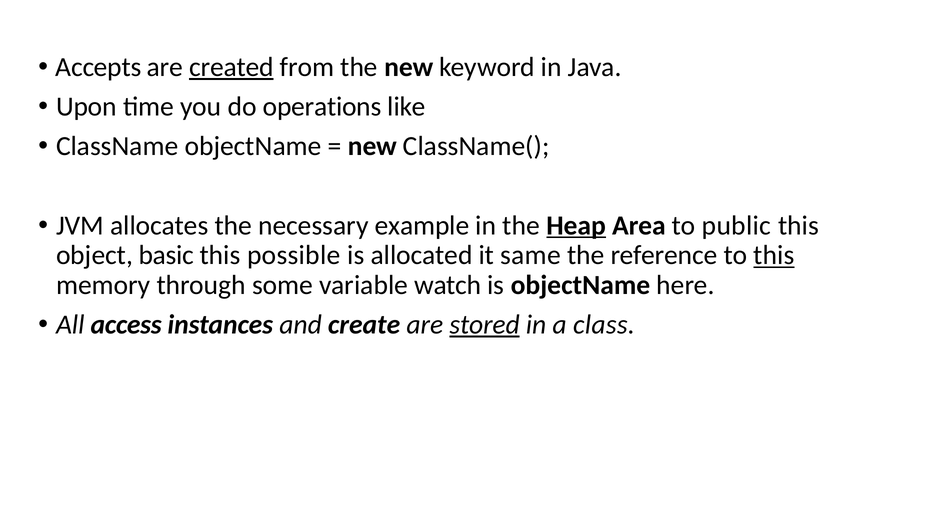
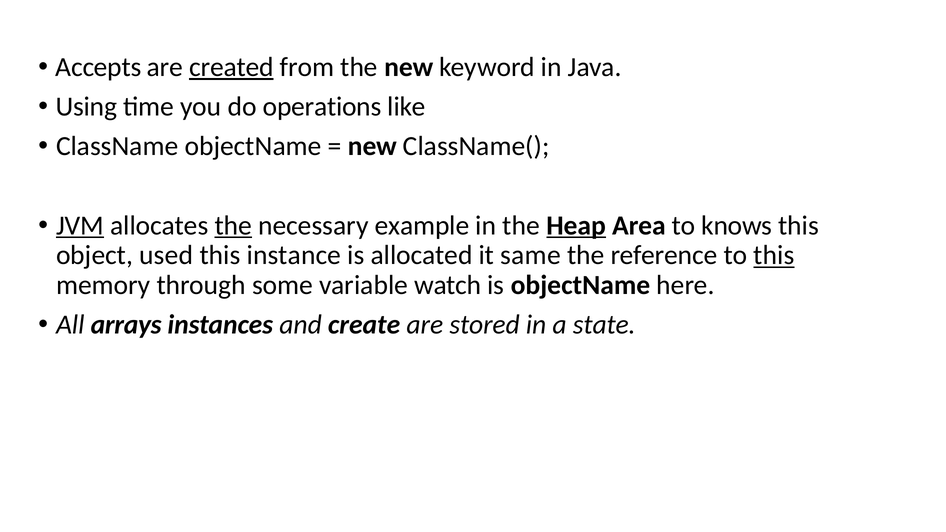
Upon: Upon -> Using (87, 107)
JVM underline: none -> present (80, 226)
the underline: none -> present (233, 226)
public: public -> knows (737, 226)
basic: basic -> used (166, 255)
possible: possible -> instance (294, 255)
access: access -> arrays (126, 325)
stored underline: present -> none (485, 325)
class: class -> state (604, 325)
